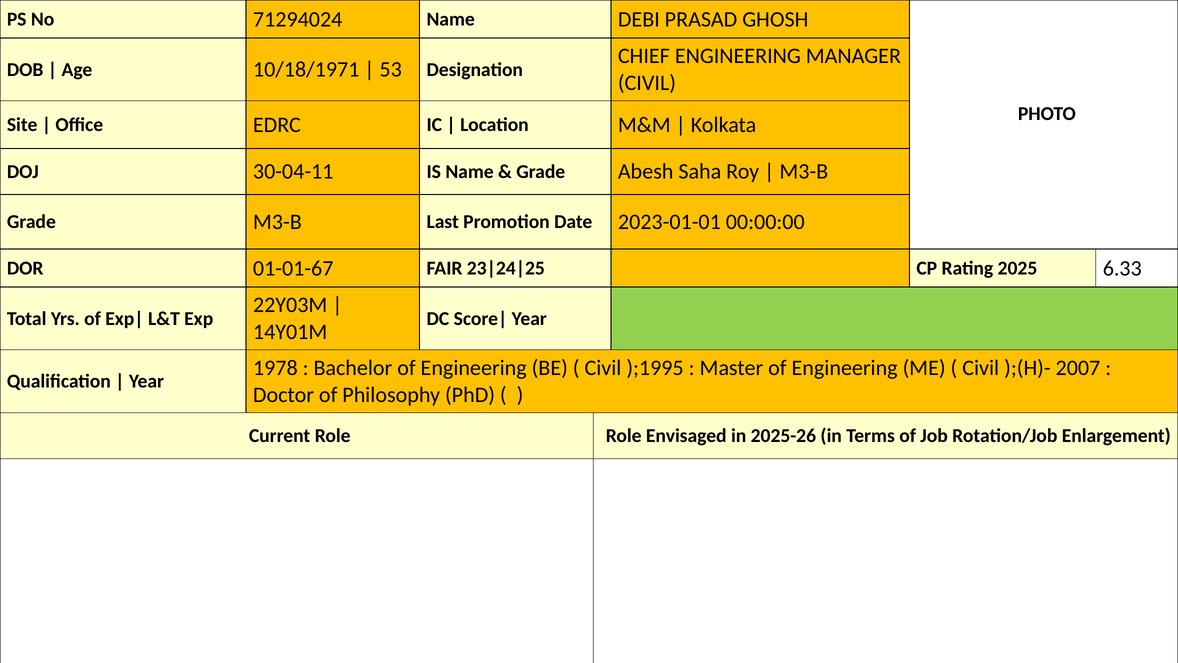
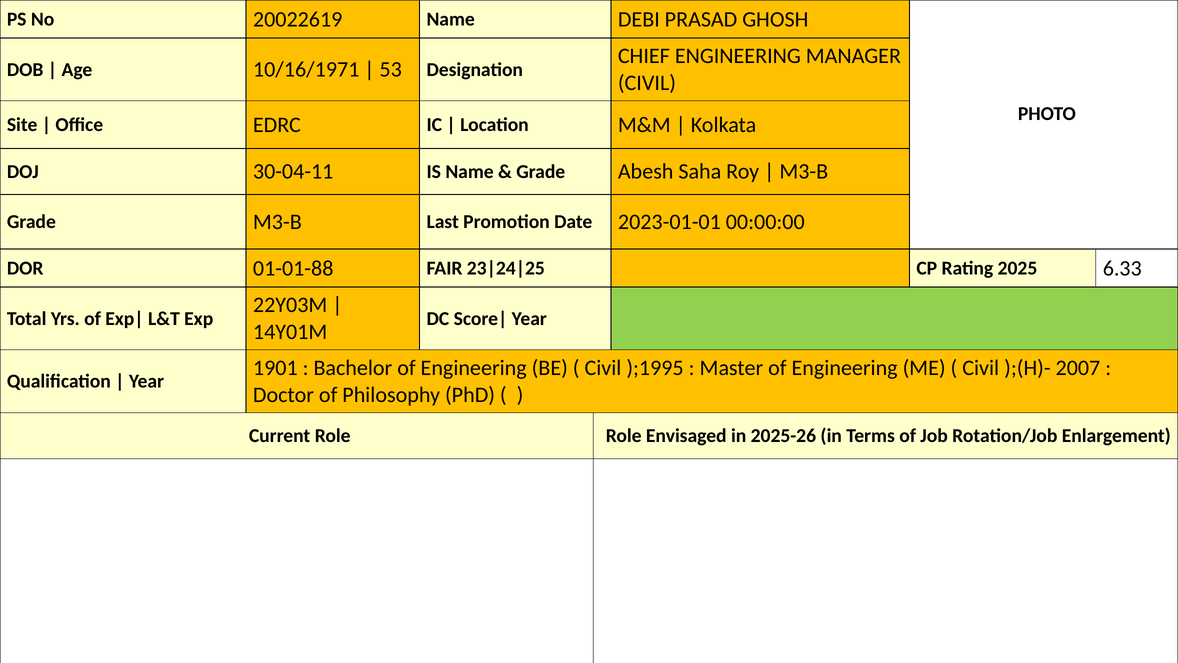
71294024: 71294024 -> 20022619 (298, 19)
10/18/1971: 10/18/1971 -> 10/16/1971 (306, 70)
01-01-67: 01-01-67 -> 01-01-88 (293, 268)
1978: 1978 -> 1901 (275, 368)
